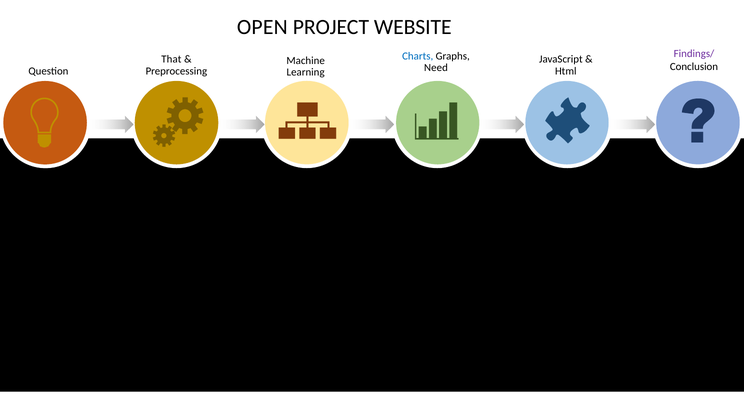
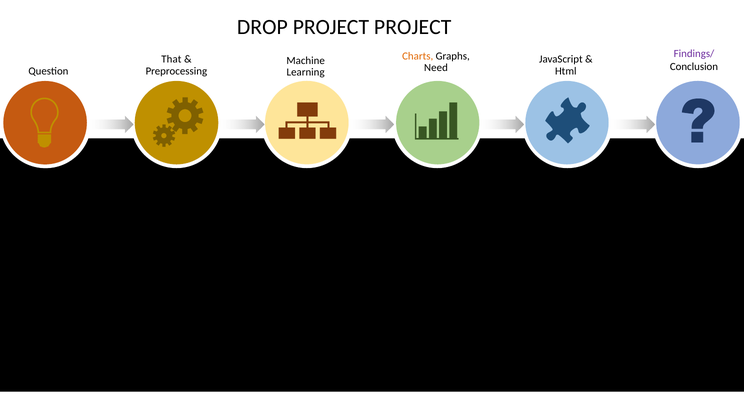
OPEN: OPEN -> DROP (262, 27)
PROJECT WEBSITE: WEBSITE -> PROJECT (413, 27)
Charts colour: blue -> orange (418, 56)
